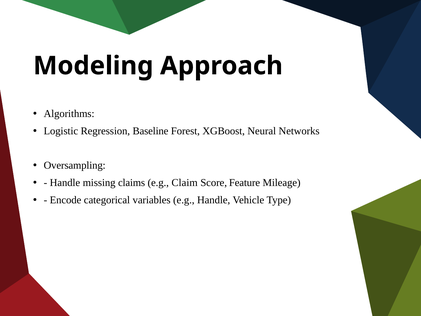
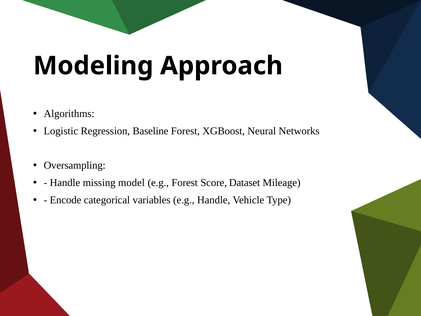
claims: claims -> model (131, 183)
e.g Claim: Claim -> Forest (185, 183)
Feature: Feature -> Dataset (245, 183)
